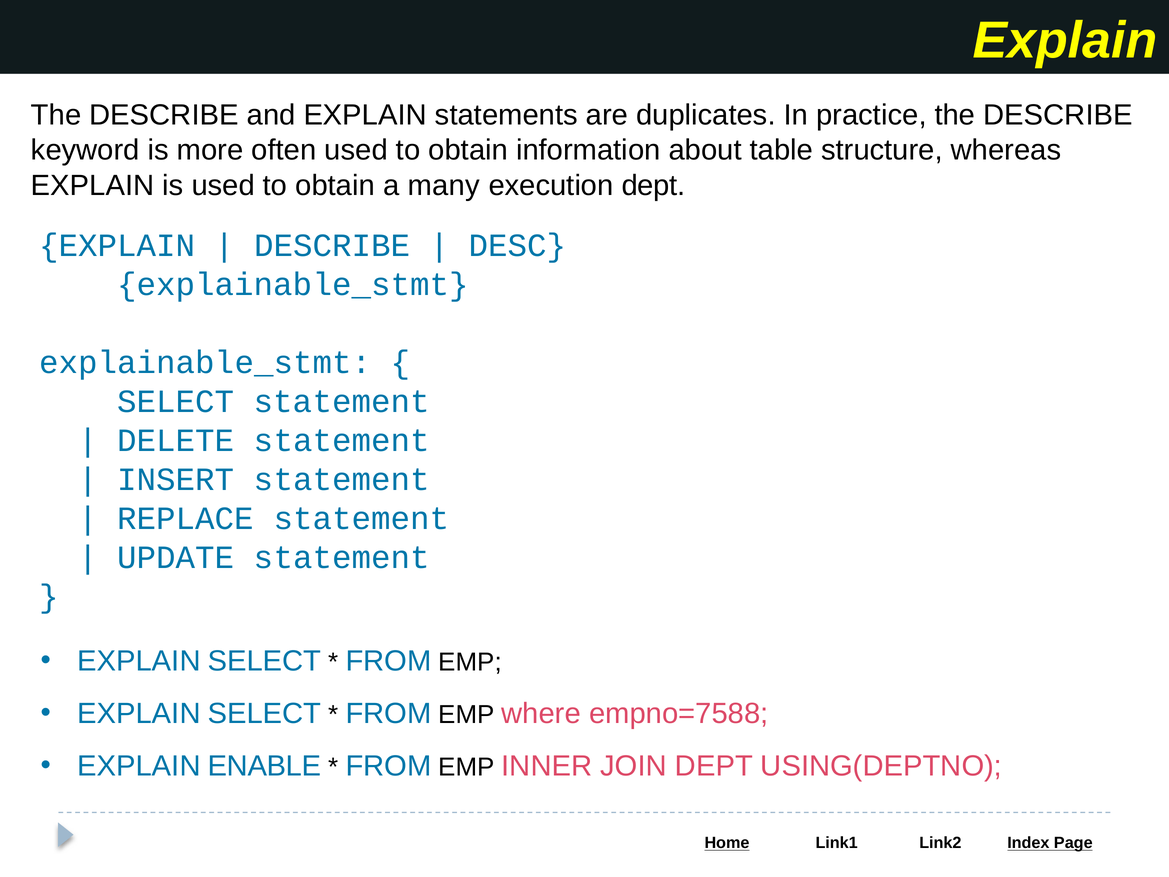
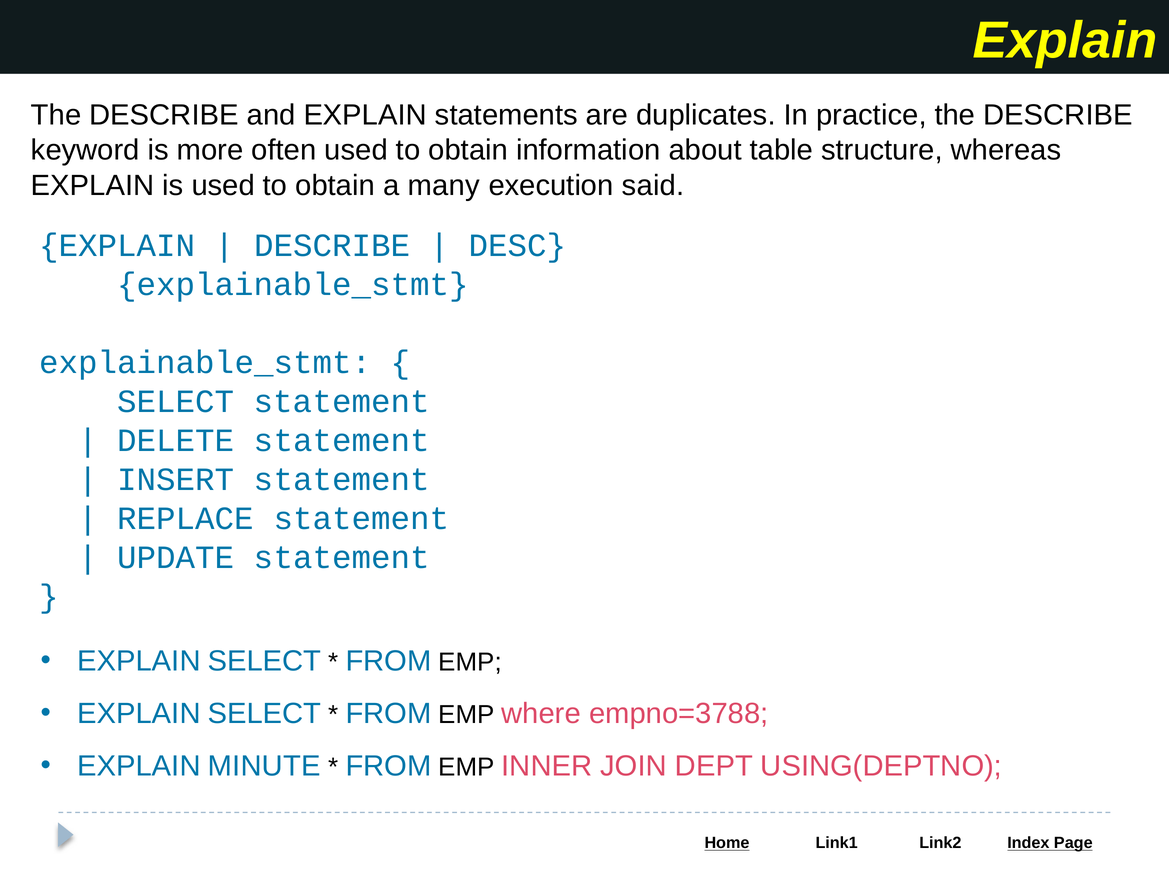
execution dept: dept -> said (653, 185)
empno=7588: empno=7588 -> empno=3788 (679, 713)
ENABLE: ENABLE -> MINUTE (264, 766)
